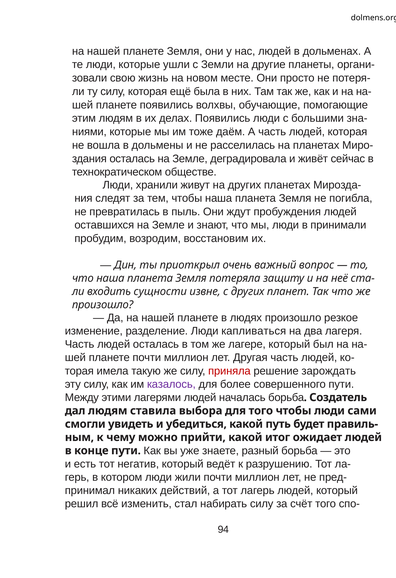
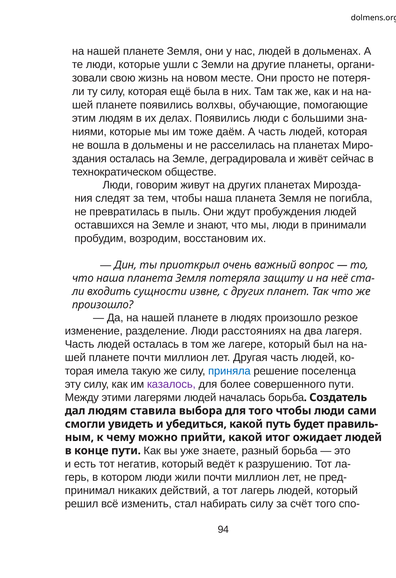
хранили: хранили -> говорим (157, 185)
капливаться: капливаться -> расстояниях (254, 331)
приняла colour: red -> blue (229, 371)
зарождать: зарождать -> поселенца (329, 371)
